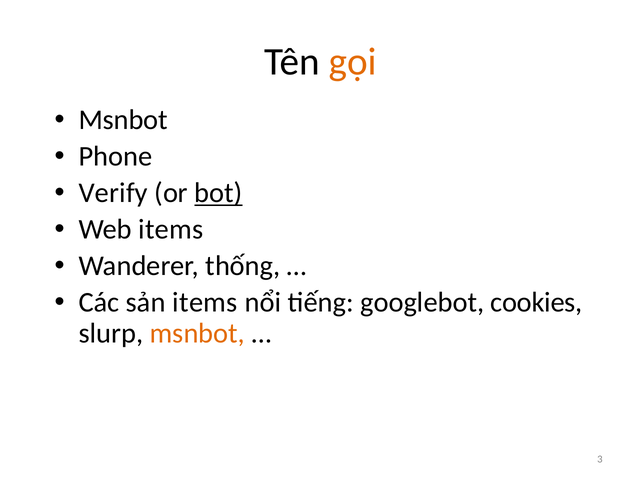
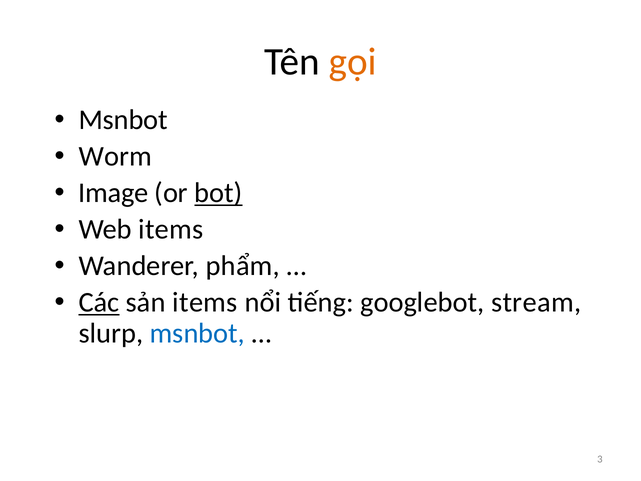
Phone: Phone -> Worm (115, 156)
Verify: Verify -> Image (113, 193)
thống: thống -> phẩm (243, 266)
Các underline: none -> present (99, 302)
cookies: cookies -> stream (536, 302)
msnbot colour: orange -> blue (197, 333)
